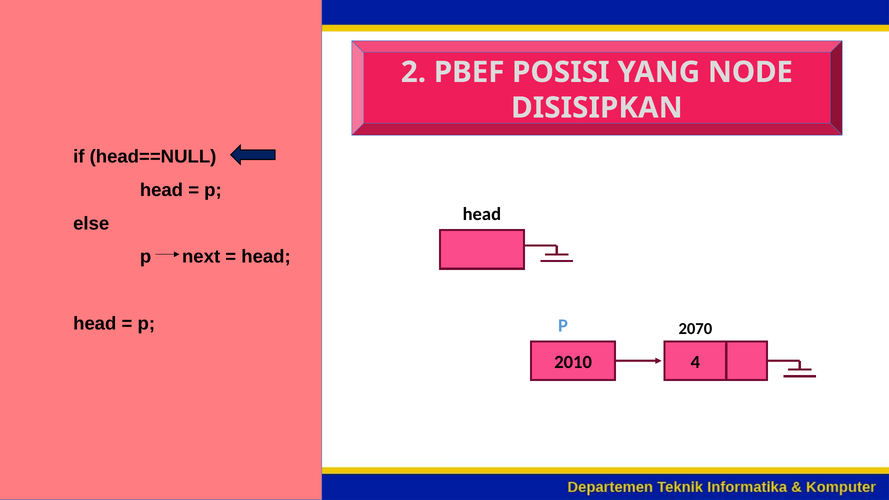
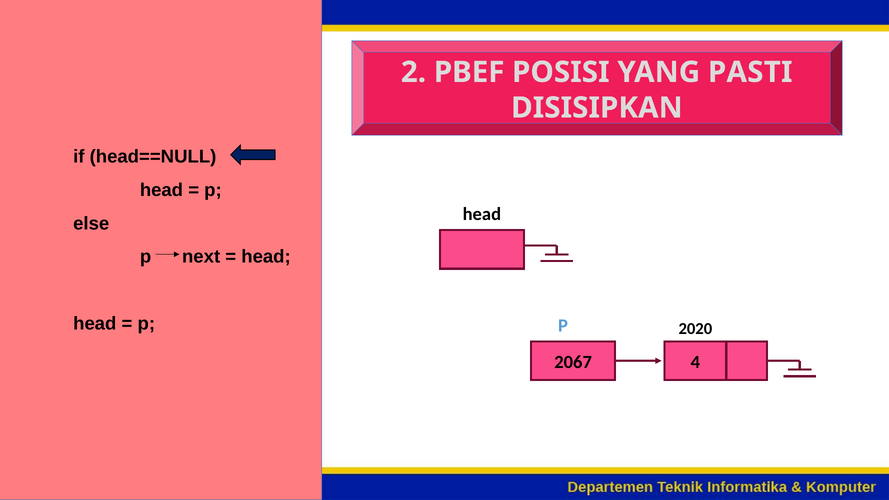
NODE: NODE -> PASTI (750, 72)
2070: 2070 -> 2020 (695, 329)
2010: 2010 -> 2067 (573, 362)
